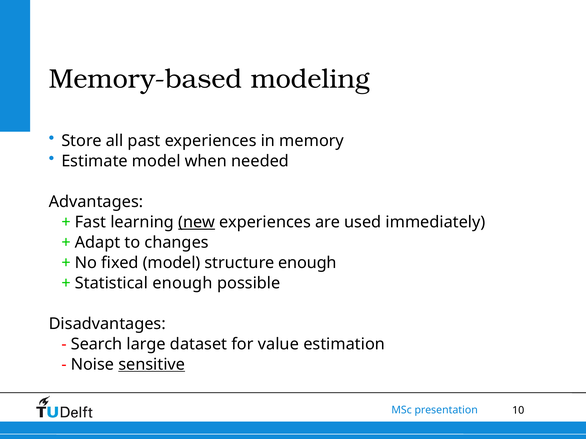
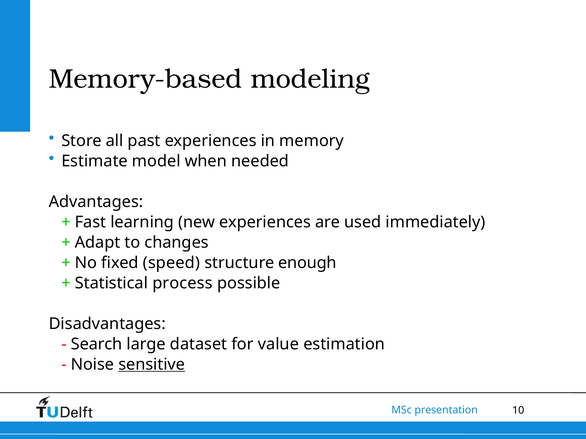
new underline: present -> none (197, 222)
fixed model: model -> speed (171, 263)
Statistical enough: enough -> process (183, 283)
